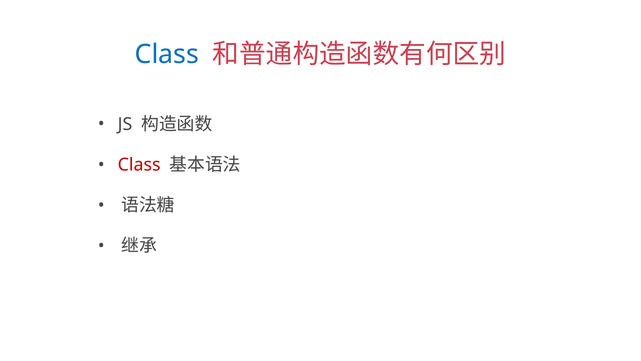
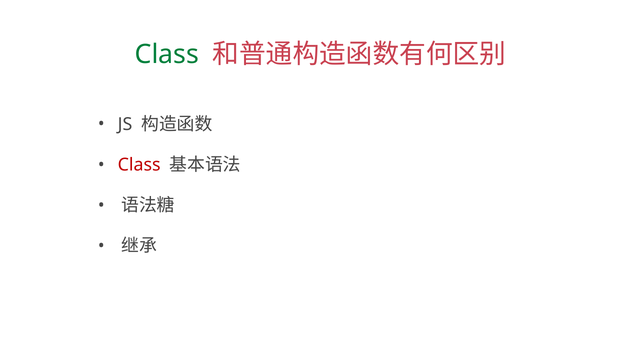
Class colour: blue -> green (167, 54)
